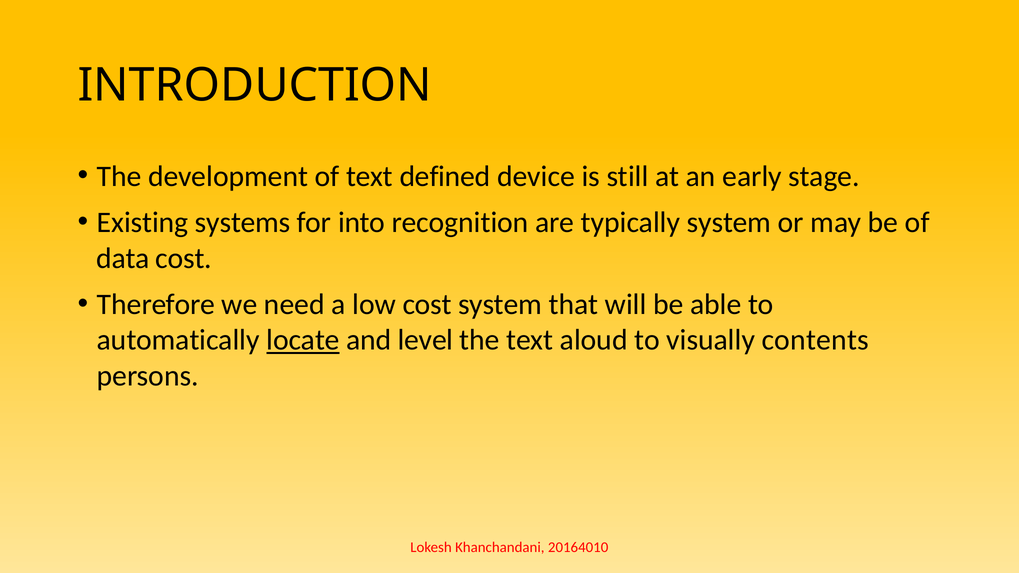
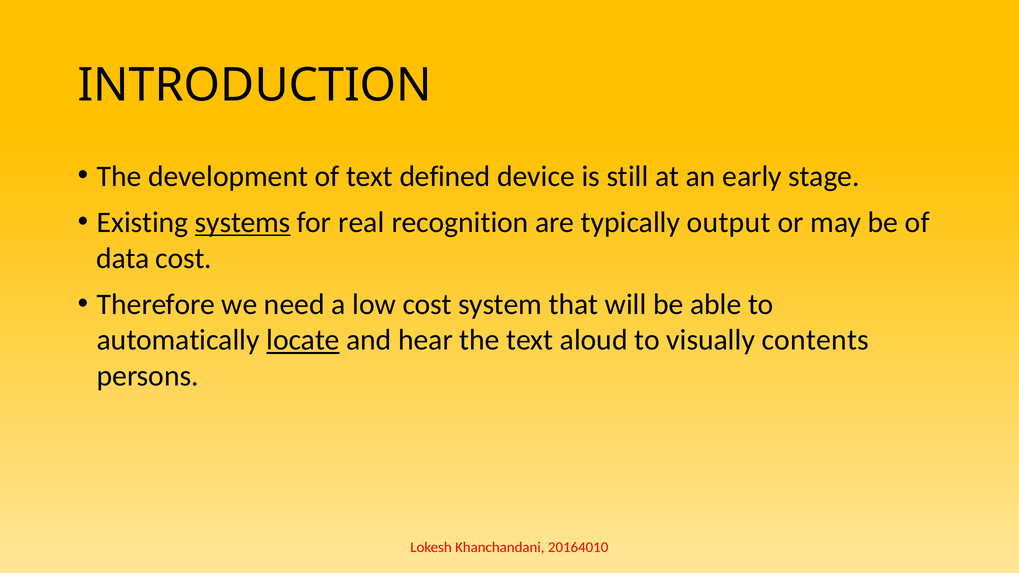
systems underline: none -> present (243, 223)
into: into -> real (361, 223)
typically system: system -> output (729, 223)
level: level -> hear (426, 340)
